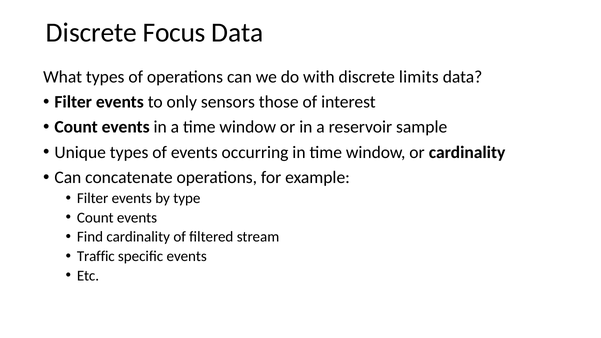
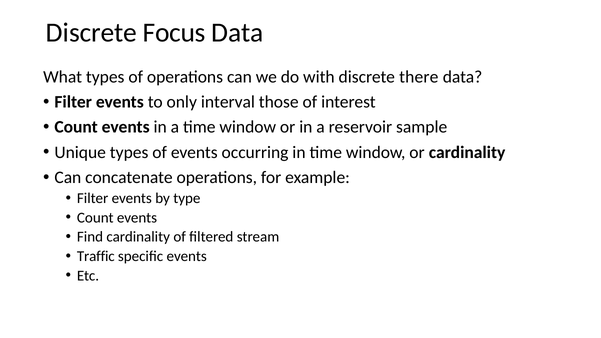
limits: limits -> there (419, 77)
sensors: sensors -> interval (228, 102)
